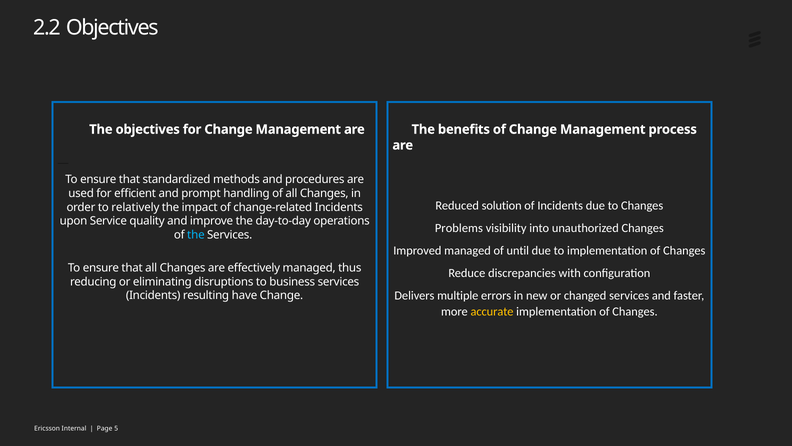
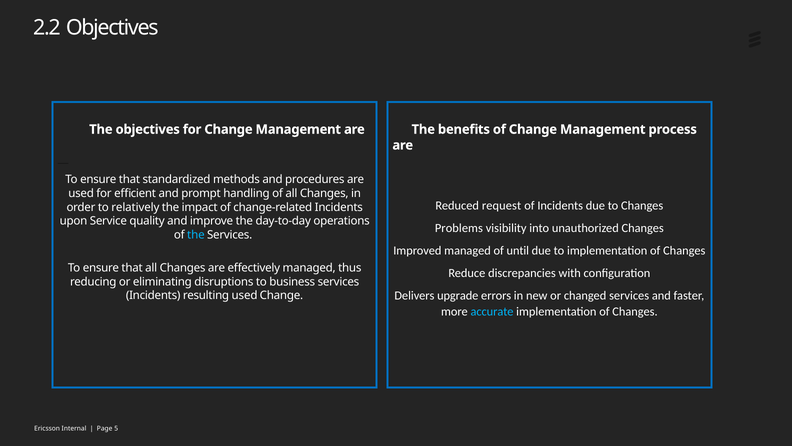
solution: solution -> request (502, 205)
multiple: multiple -> upgrade (458, 295)
resulting have: have -> used (245, 295)
accurate colour: yellow -> light blue (492, 311)
